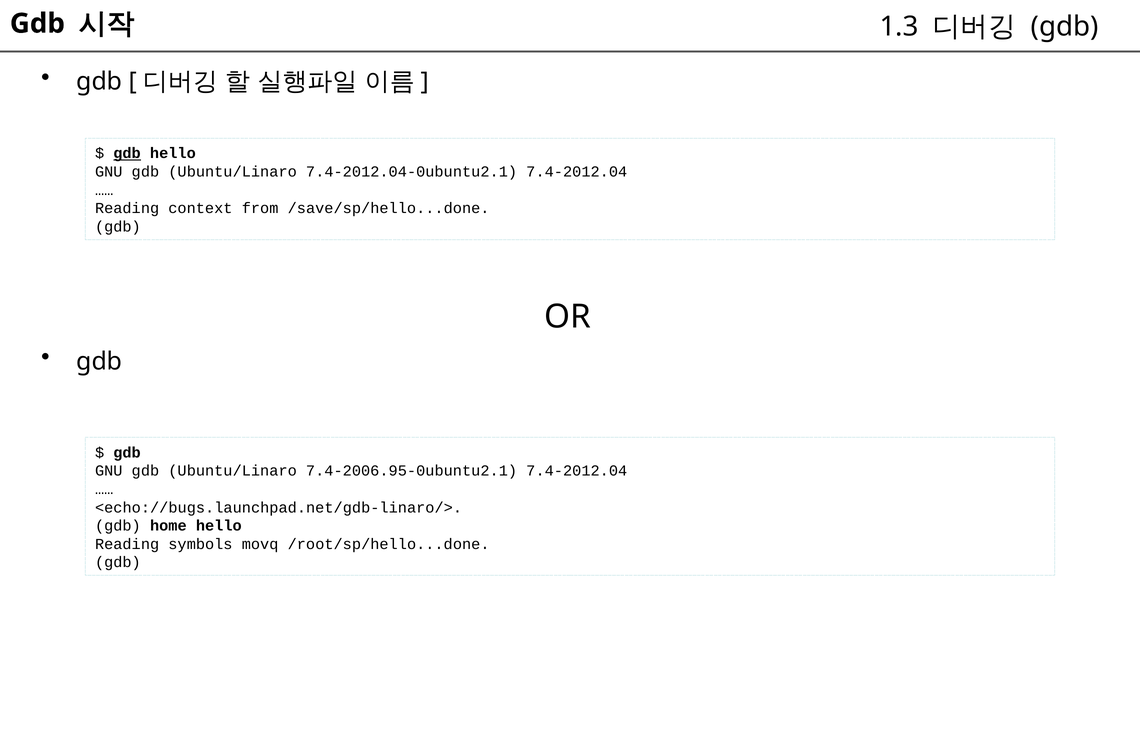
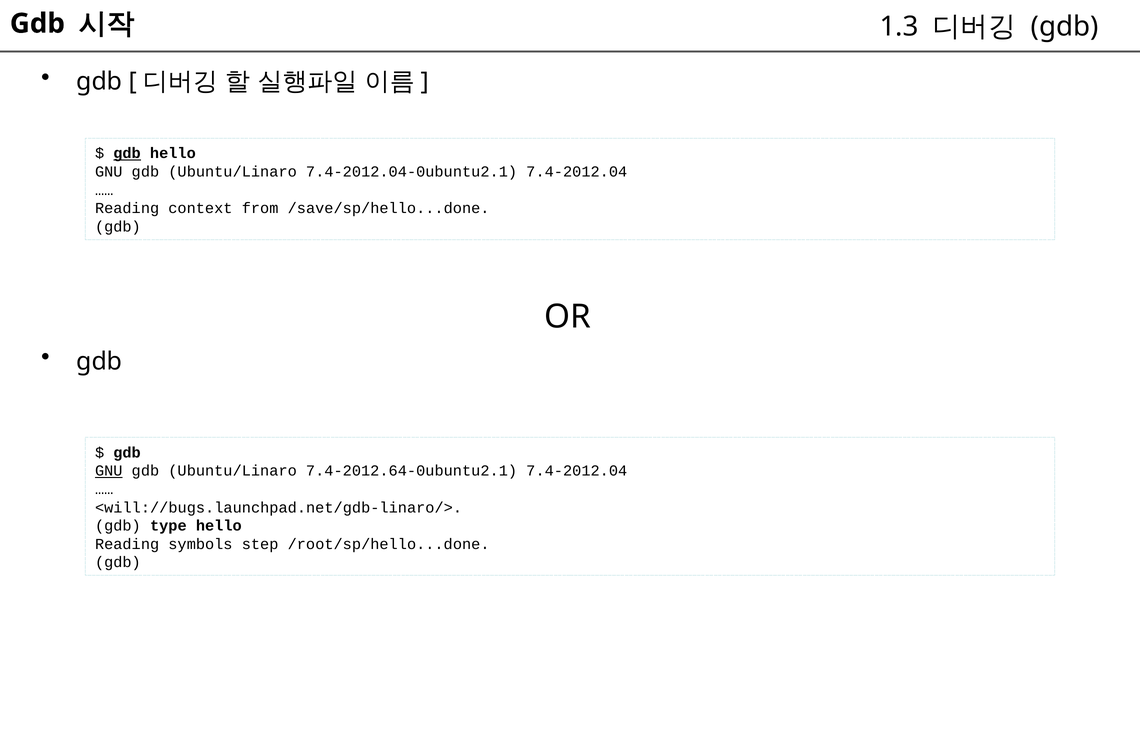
GNU underline: none -> present (109, 471)
7.4-2006.95-0ubuntu2.1: 7.4-2006.95-0ubuntu2.1 -> 7.4-2012.64-0ubuntu2.1 (412, 471)
<echo://bugs.launchpad.net/gdb-linaro/>: <echo://bugs.launchpad.net/gdb-linaro/> -> <will://bugs.launchpad.net/gdb-linaro/> (279, 507)
home: home -> type (168, 526)
movq: movq -> step (260, 544)
